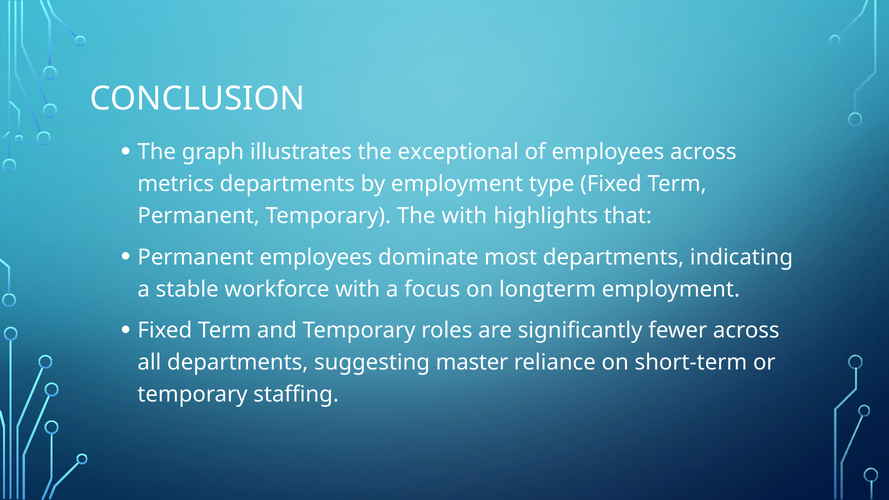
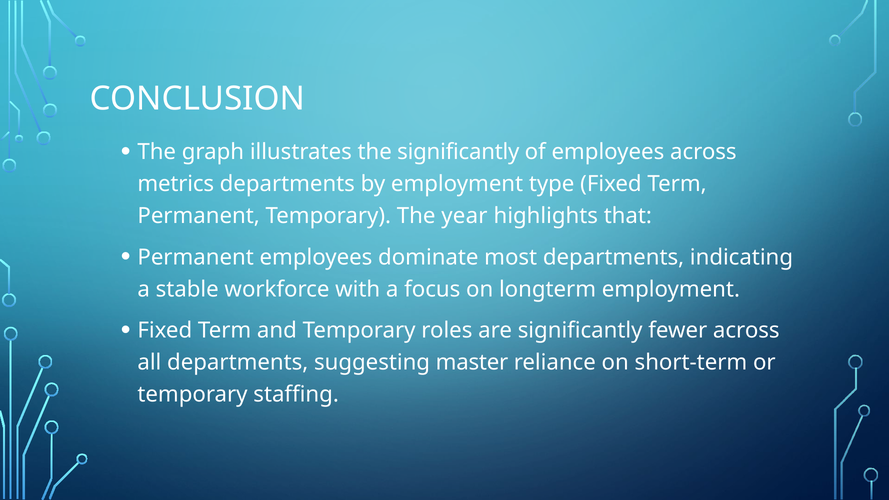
the exceptional: exceptional -> significantly (458, 152)
The with: with -> year (464, 216)
